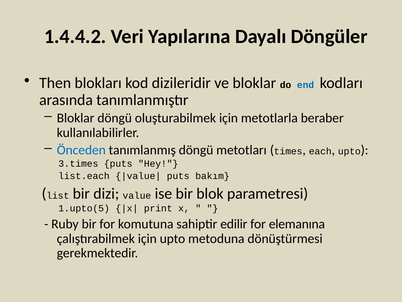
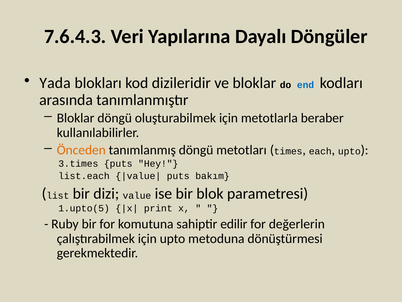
1.4.4.2: 1.4.4.2 -> 7.6.4.3 (75, 37)
Then: Then -> Yada (55, 83)
Önceden colour: blue -> orange (81, 150)
elemanına: elemanına -> değerlerin (297, 224)
